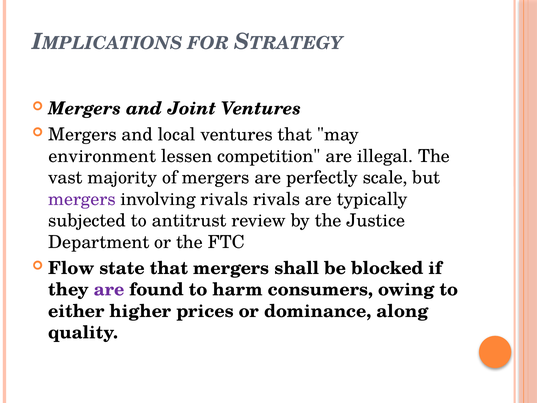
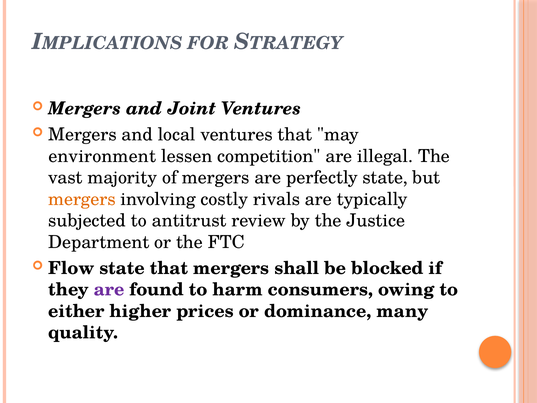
perfectly scale: scale -> state (385, 178)
mergers colour: purple -> orange (82, 199)
involving rivals: rivals -> costly (224, 199)
along: along -> many (402, 311)
